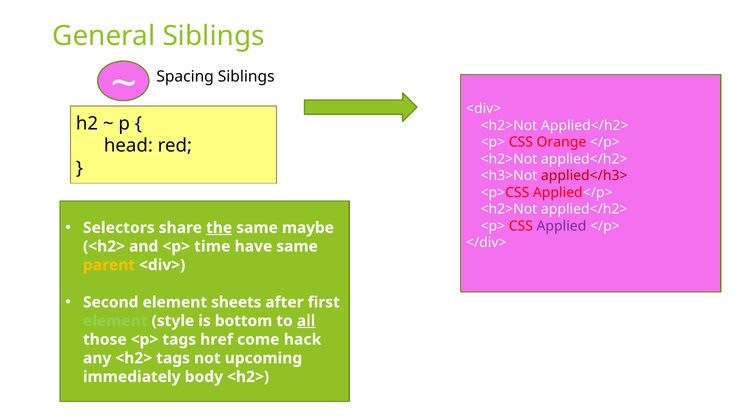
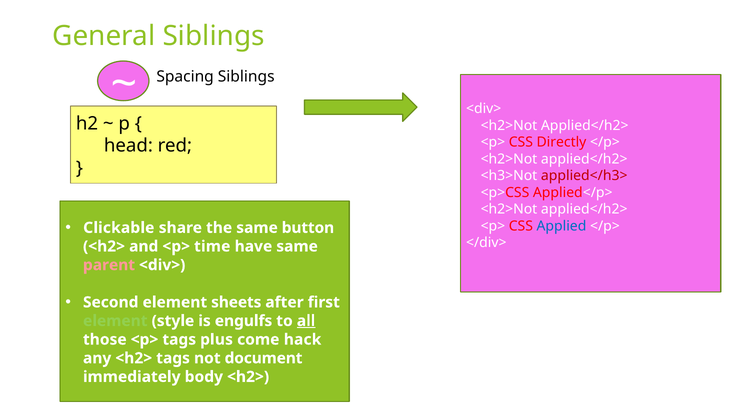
Orange: Orange -> Directly (561, 142)
Selectors: Selectors -> Clickable (119, 228)
the underline: present -> none (219, 228)
maybe: maybe -> button (308, 228)
Applied colour: purple -> blue (561, 226)
parent colour: yellow -> pink (109, 265)
bottom: bottom -> engulfs (244, 321)
href: href -> plus (217, 340)
upcoming: upcoming -> document (264, 359)
